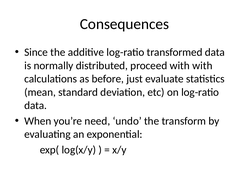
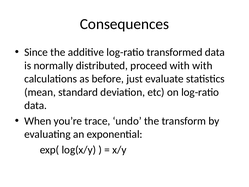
need: need -> trace (97, 121)
